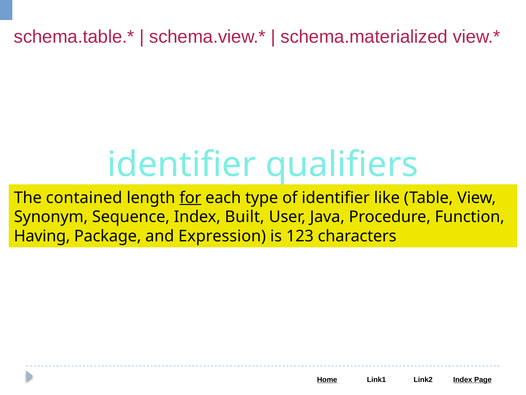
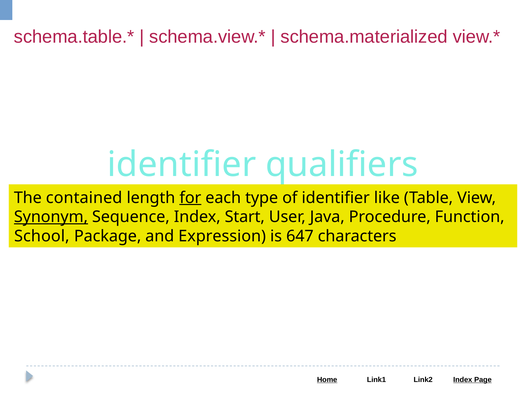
Synonym underline: none -> present (51, 217)
Built: Built -> Start (245, 217)
Having: Having -> School (42, 236)
123: 123 -> 647 (300, 236)
